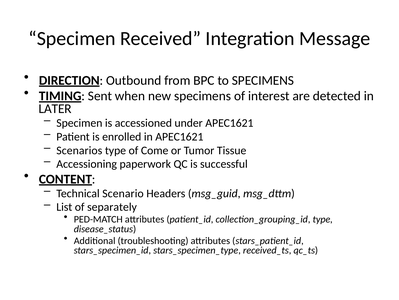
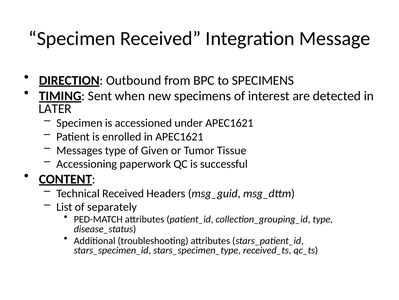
Scenarios: Scenarios -> Messages (79, 150)
Come: Come -> Given (155, 150)
Technical Scenario: Scenario -> Received (123, 193)
